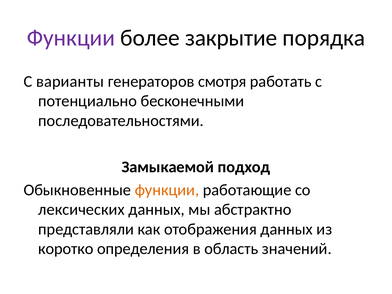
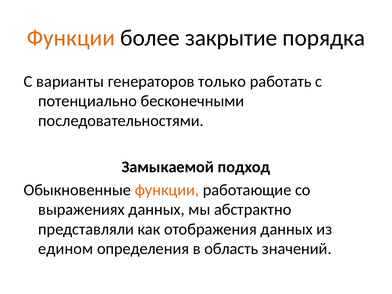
Функции colour: purple -> orange (71, 38)
смотря: смотря -> только (222, 82)
лексических: лексических -> выражениях (82, 210)
коротко: коротко -> едином (66, 249)
